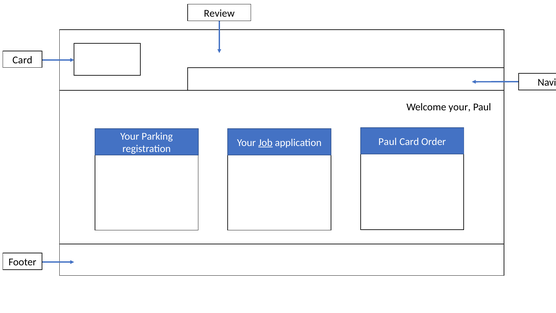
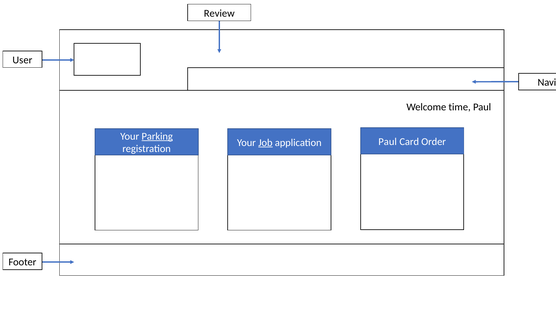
Card: Card -> User (22, 60)
Welcome your: your -> time (460, 107)
Parking underline: none -> present (157, 136)
